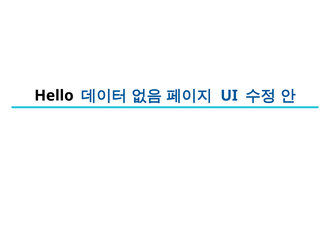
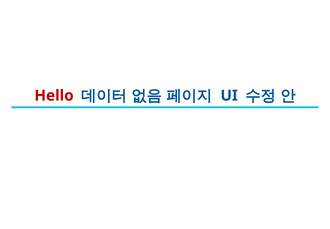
Hello colour: black -> red (54, 95)
